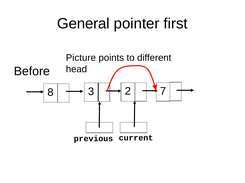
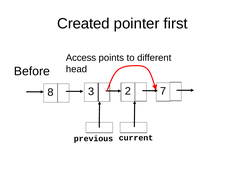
General: General -> Created (83, 24)
Picture: Picture -> Access (81, 58)
